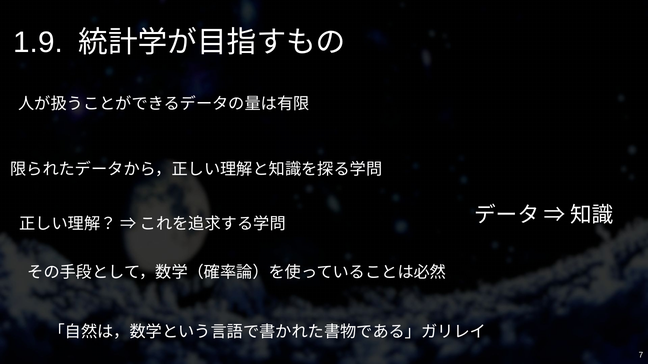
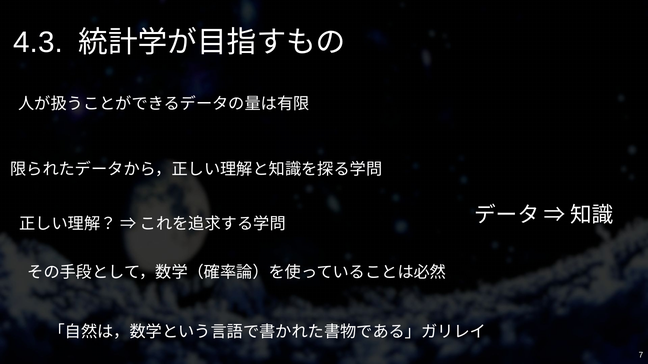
1.9: 1.9 -> 4.3 (38, 42)
